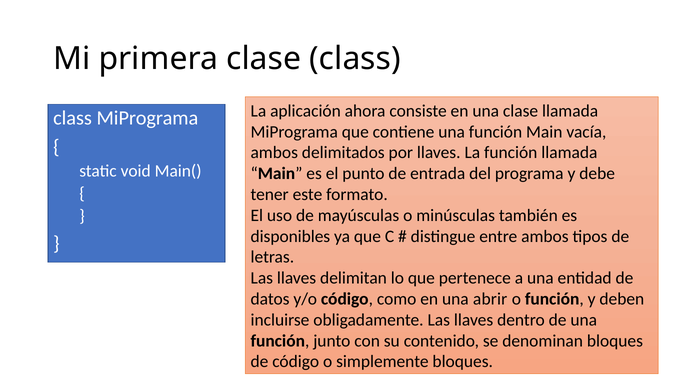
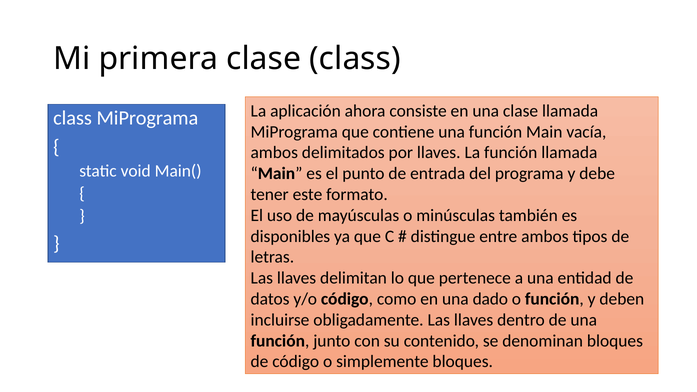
abrir: abrir -> dado (490, 299)
